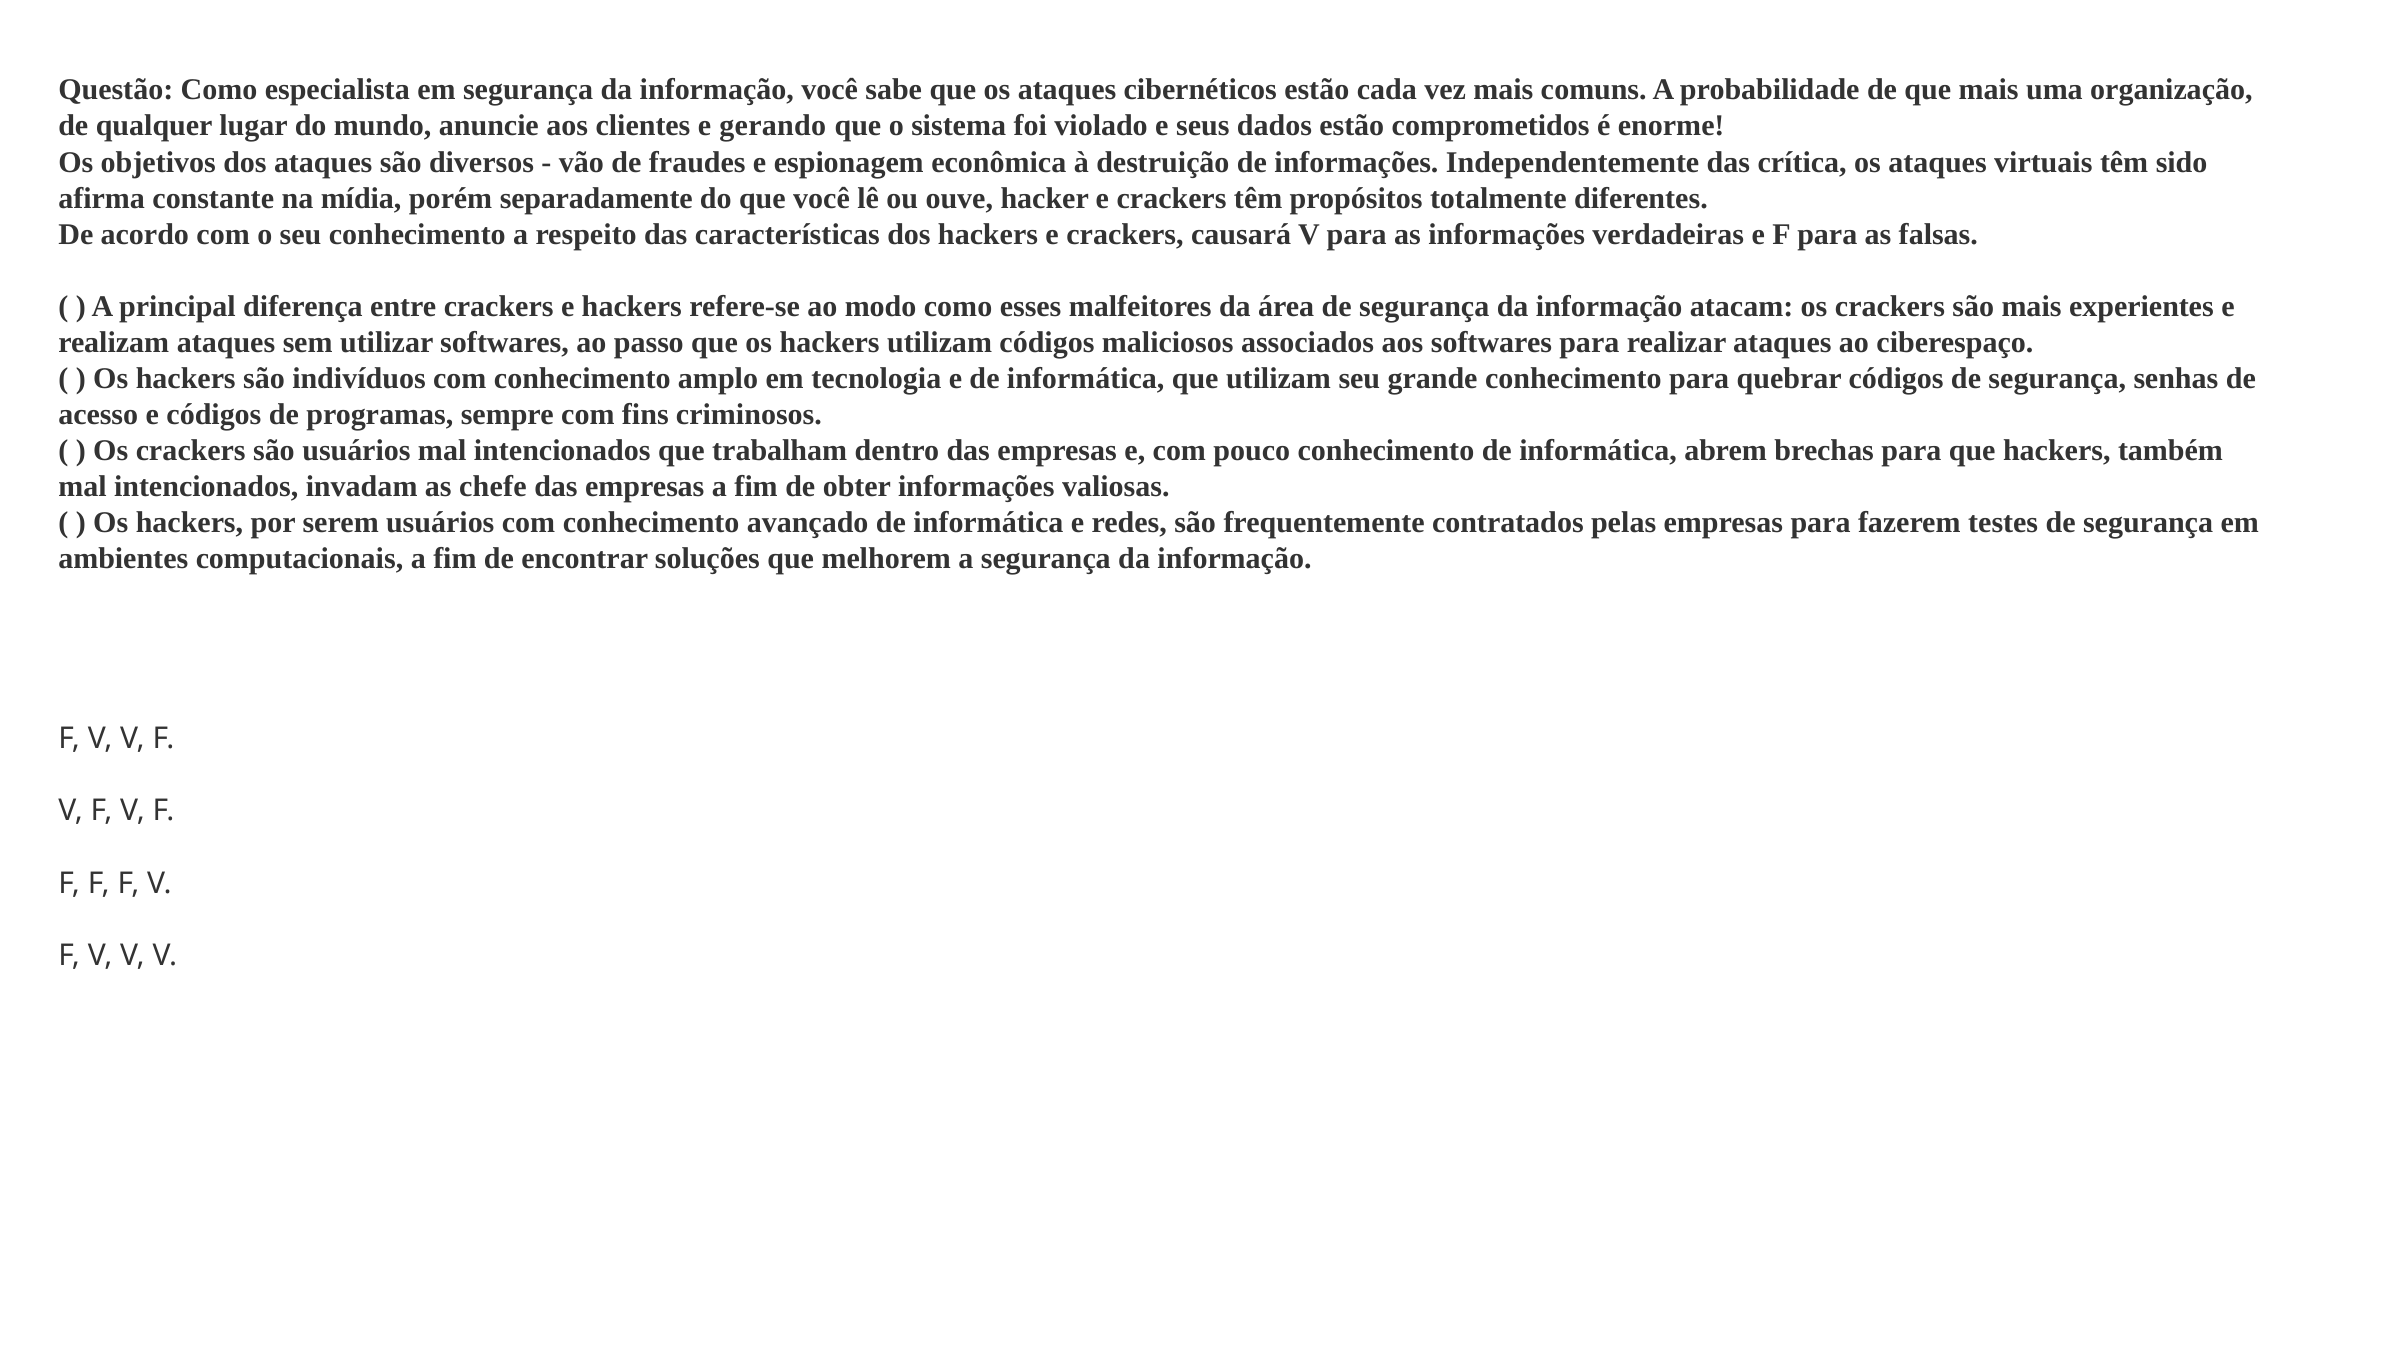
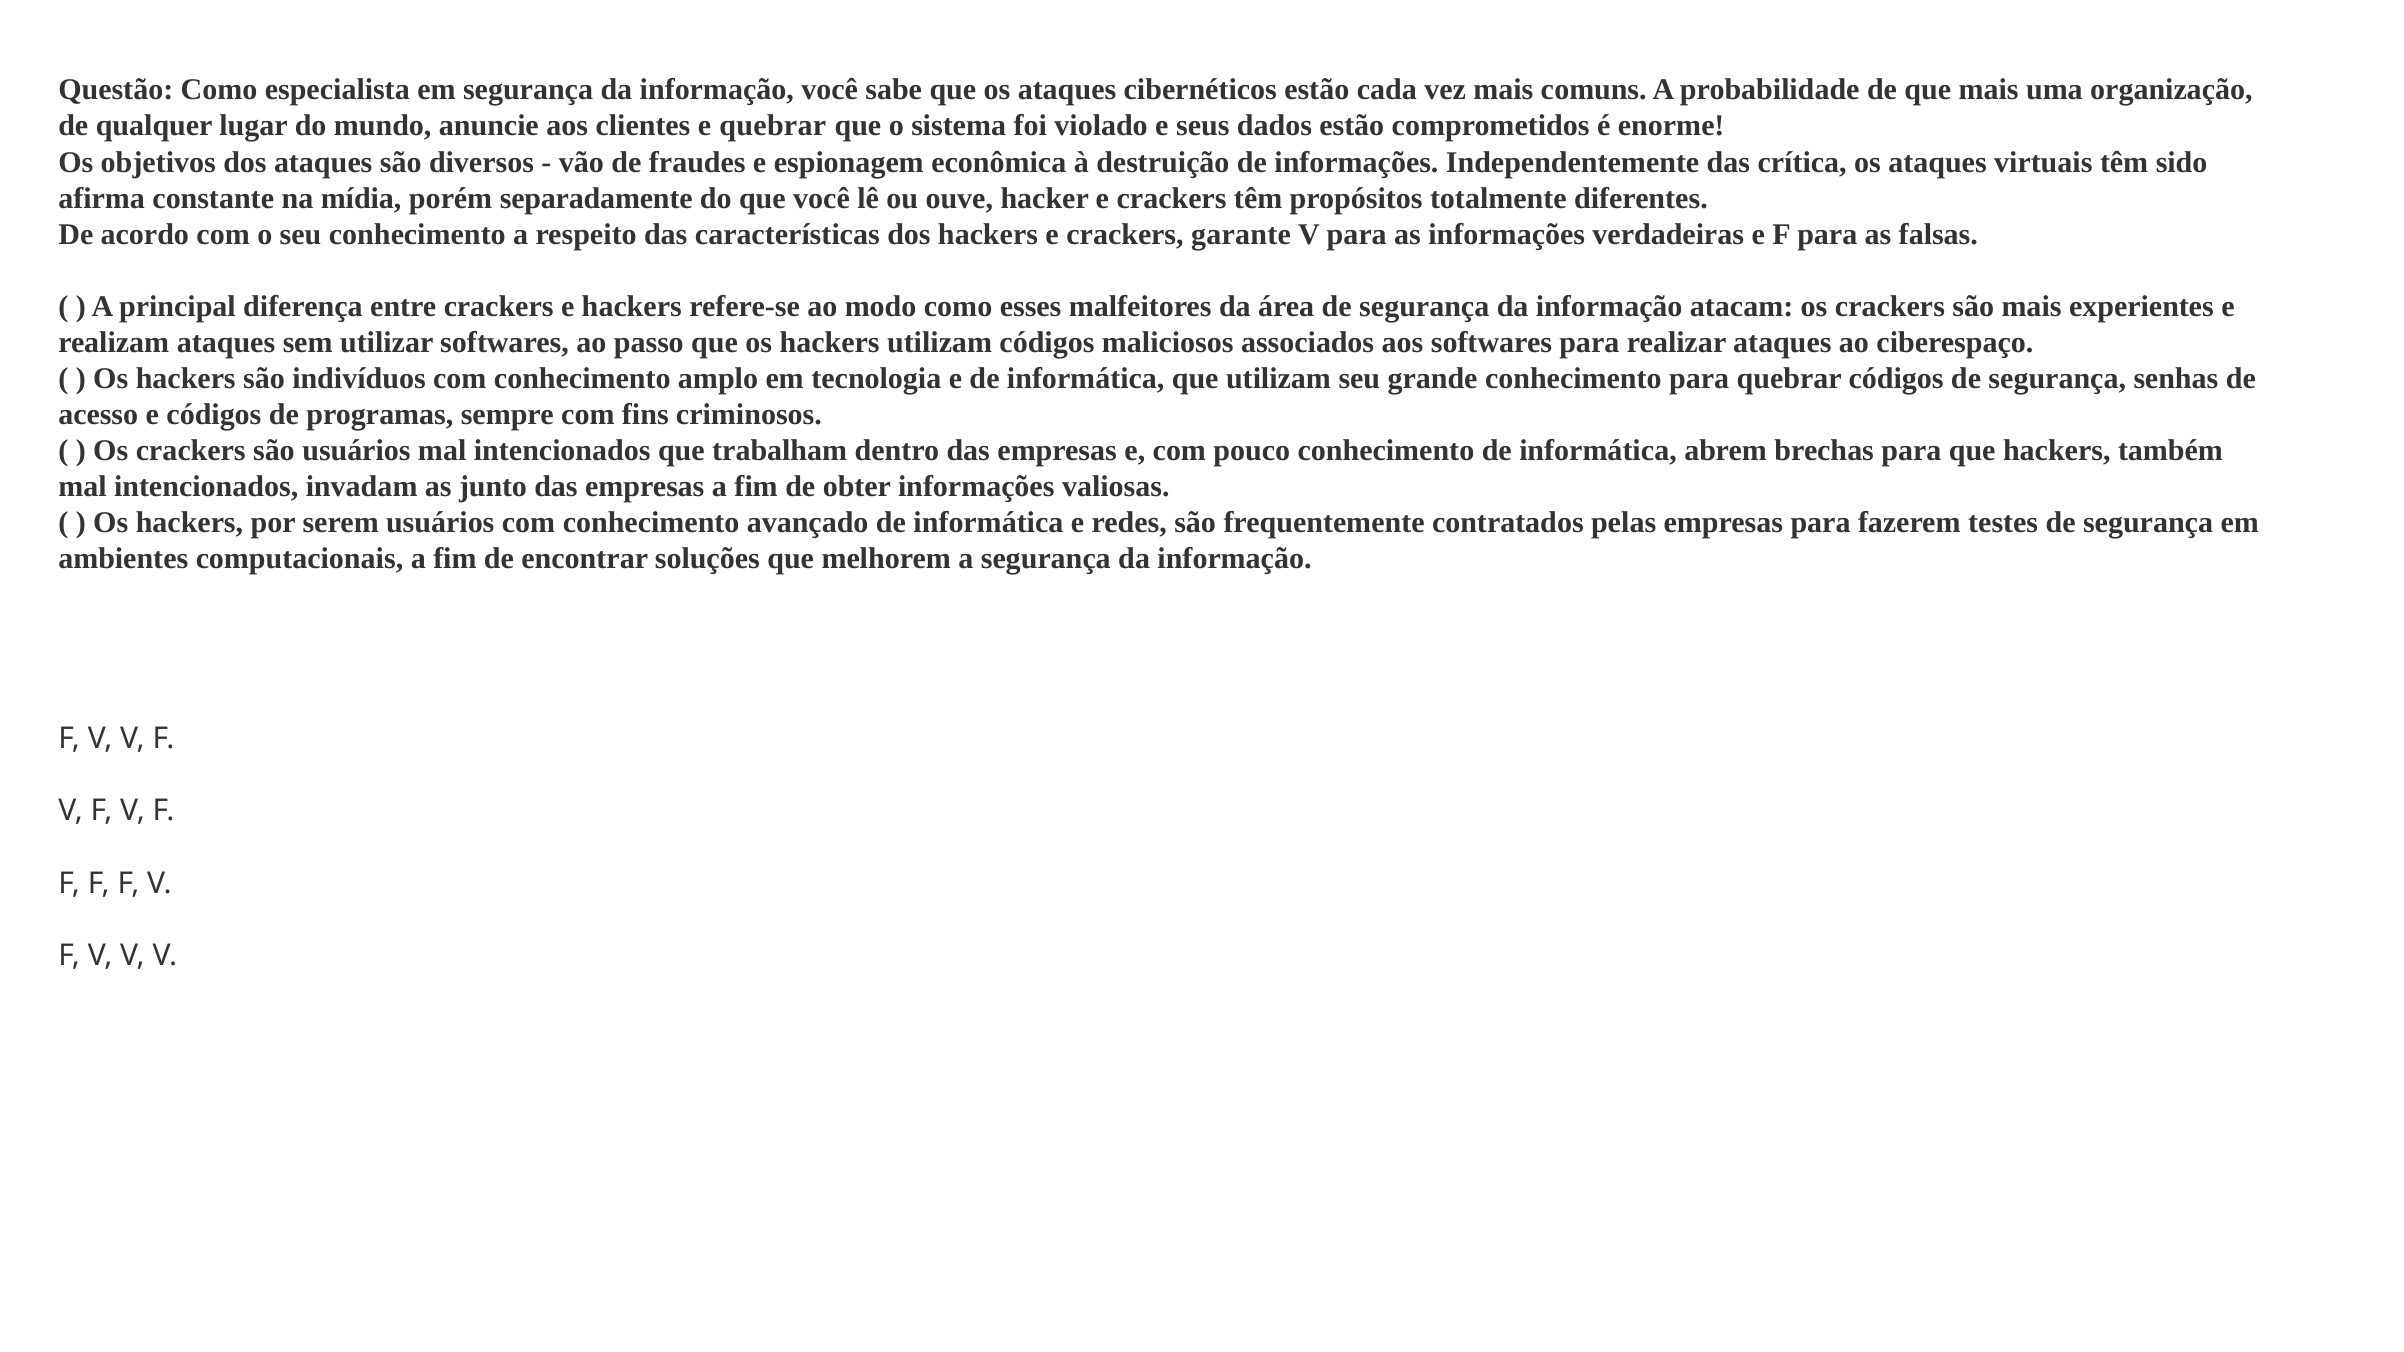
e gerando: gerando -> quebrar (773, 126)
causará: causará -> garante (1241, 234)
chefe: chefe -> junto (493, 487)
